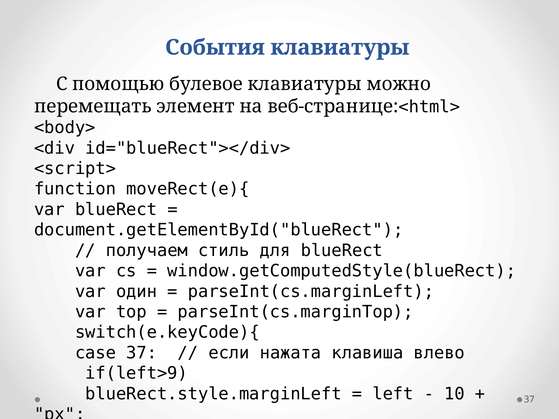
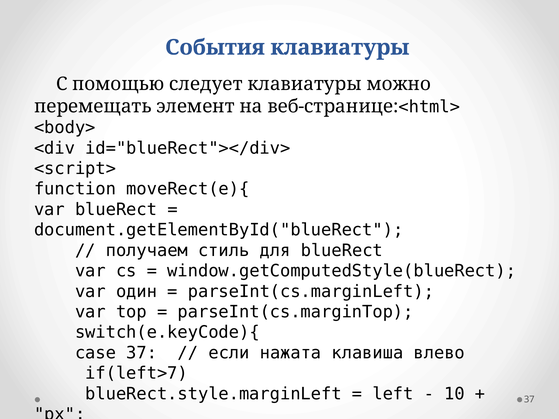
булевое: булевое -> следует (206, 84)
if(left>9: if(left>9 -> if(left>7 (137, 374)
